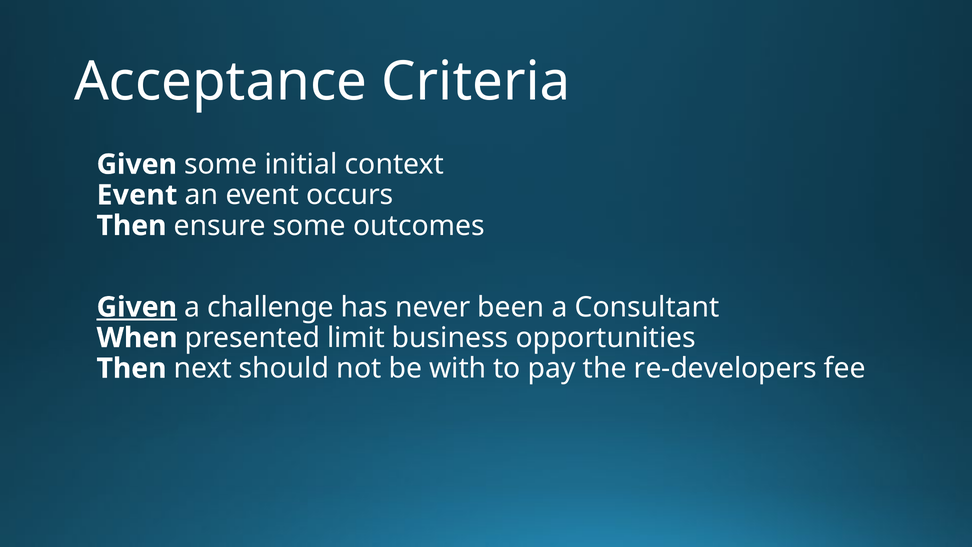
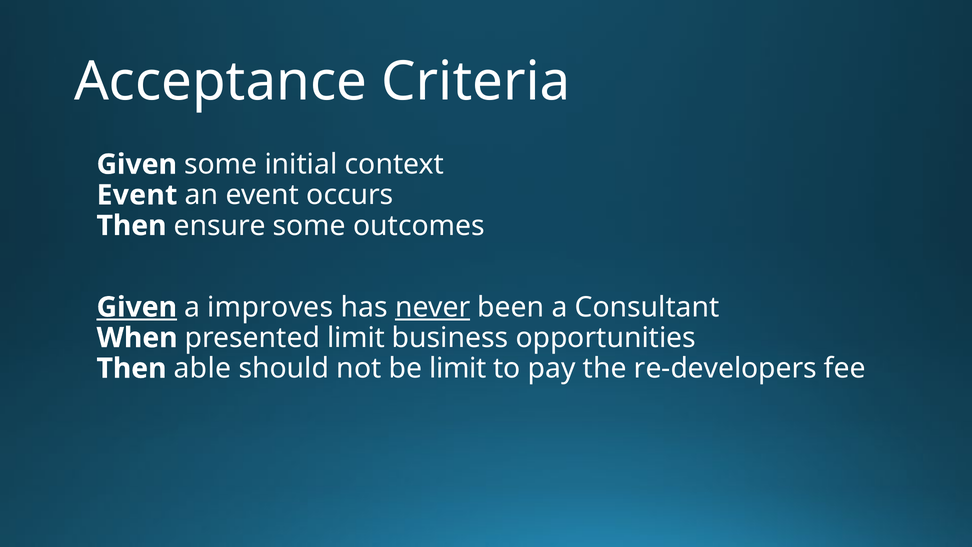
challenge: challenge -> improves (270, 307)
never underline: none -> present (433, 307)
next: next -> able (203, 368)
be with: with -> limit (458, 368)
